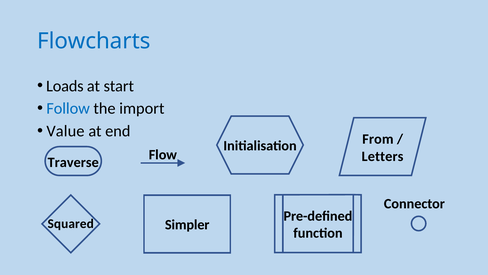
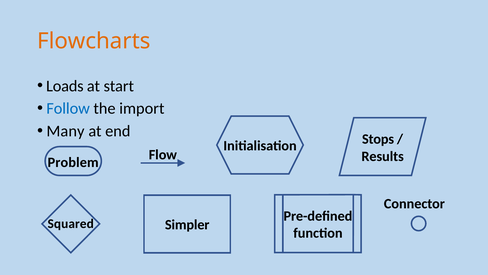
Flowcharts colour: blue -> orange (94, 41)
Value: Value -> Many (65, 131)
From: From -> Stops (378, 139)
Letters: Letters -> Results (383, 156)
Traverse: Traverse -> Problem (73, 162)
